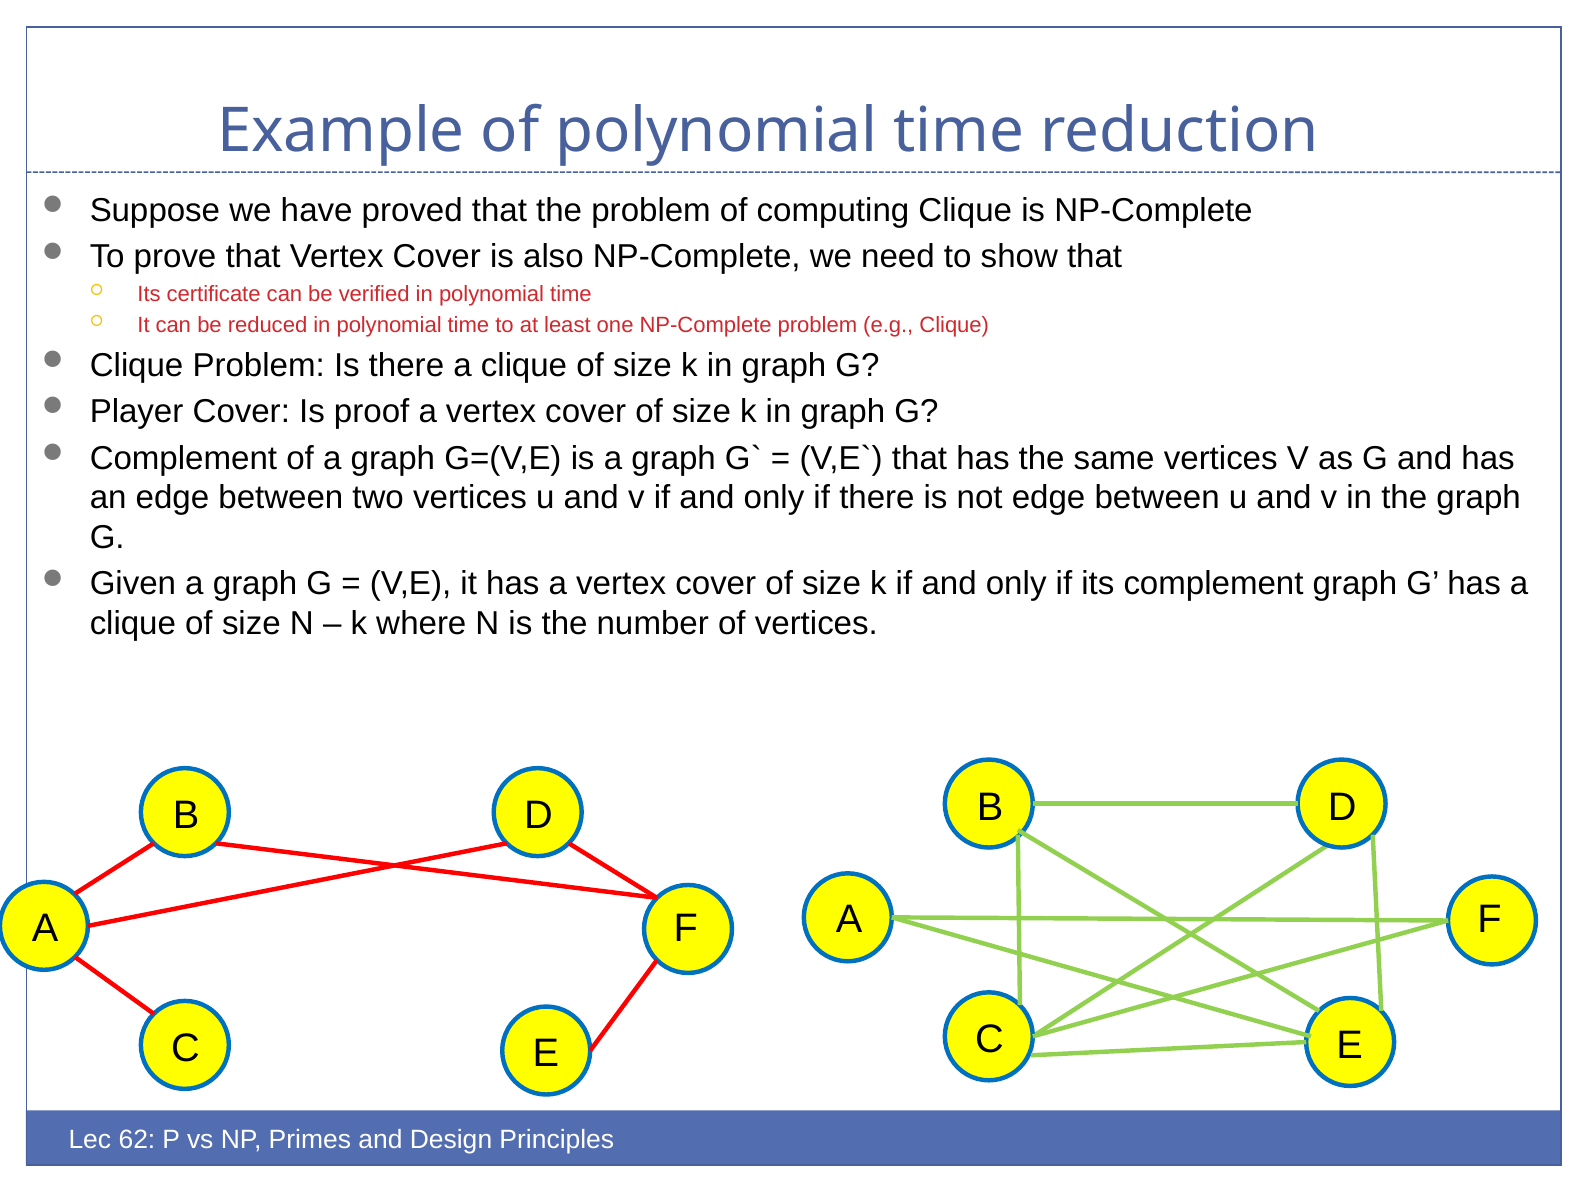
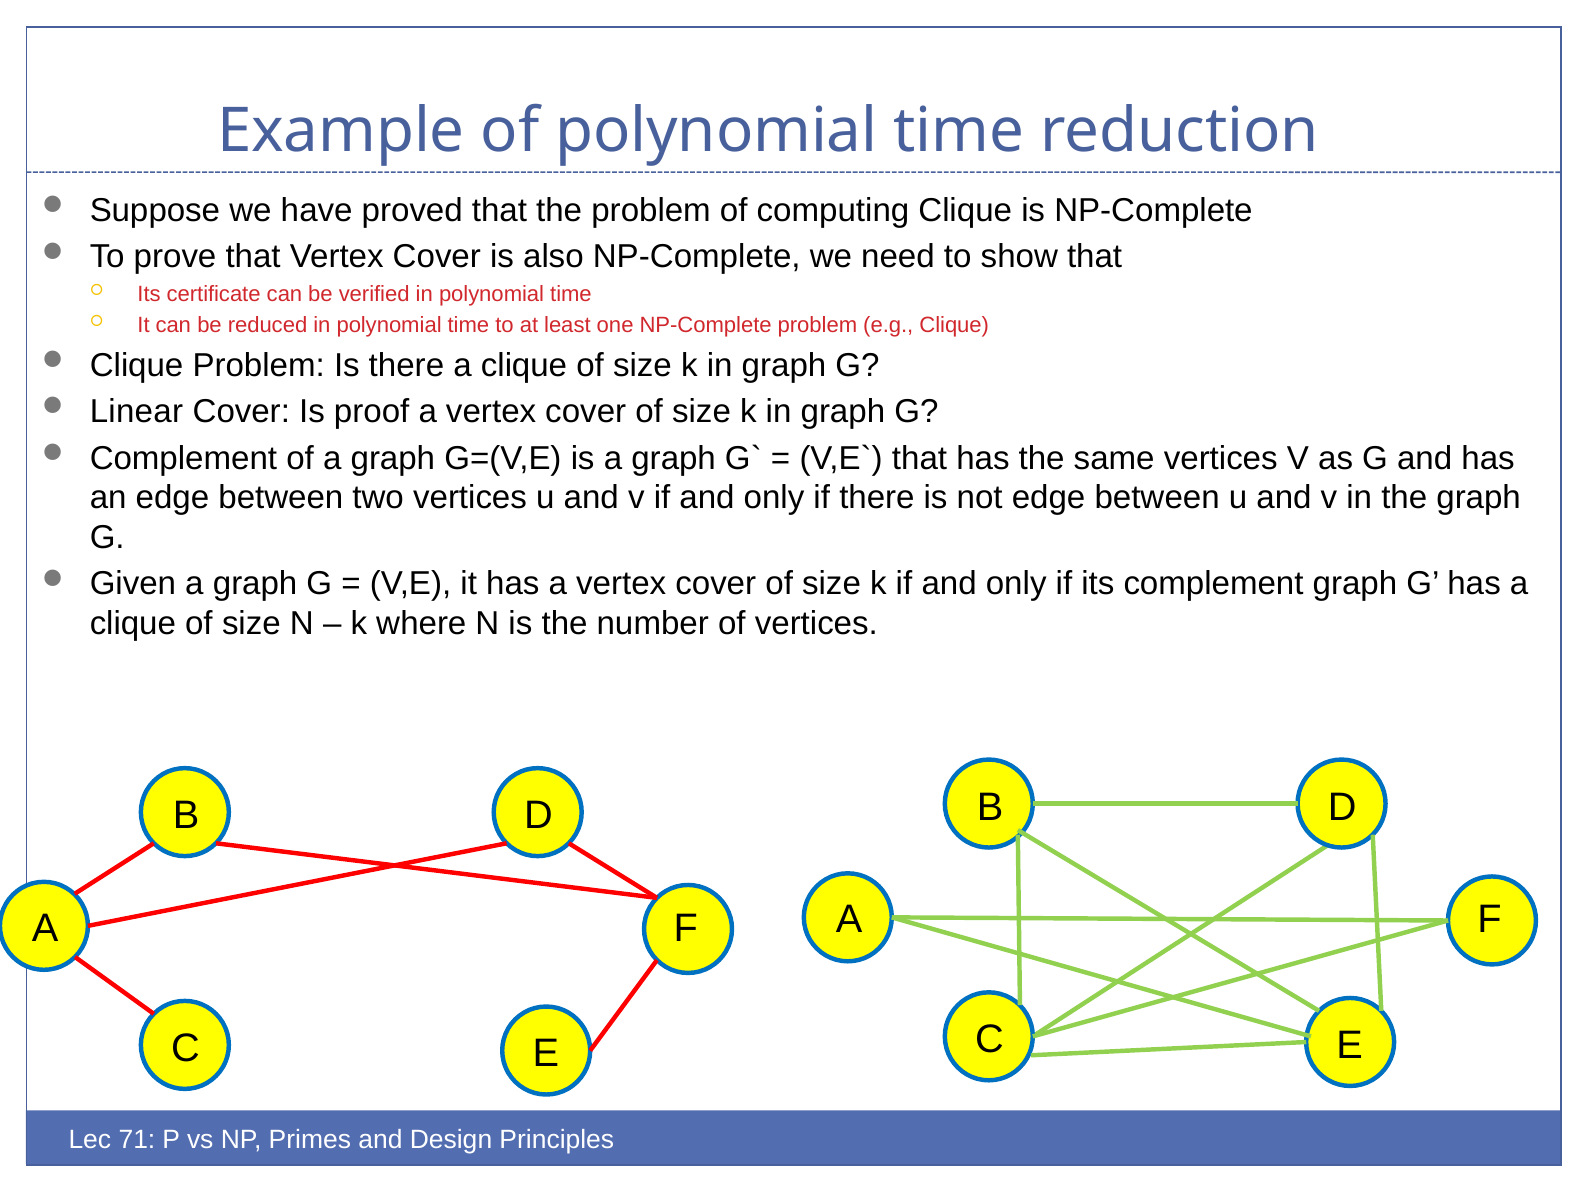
Player: Player -> Linear (136, 412)
62: 62 -> 71 (137, 1140)
